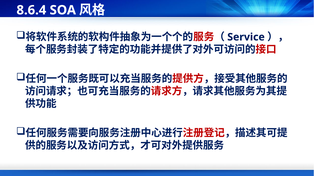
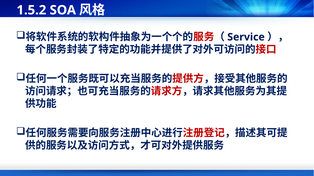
8.6.4: 8.6.4 -> 1.5.2 (31, 10)
